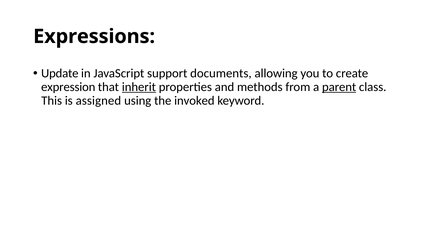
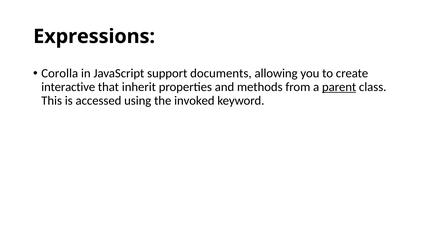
Update: Update -> Corolla (60, 74)
expression: expression -> interactive (68, 87)
inherit underline: present -> none (139, 87)
assigned: assigned -> accessed (98, 101)
